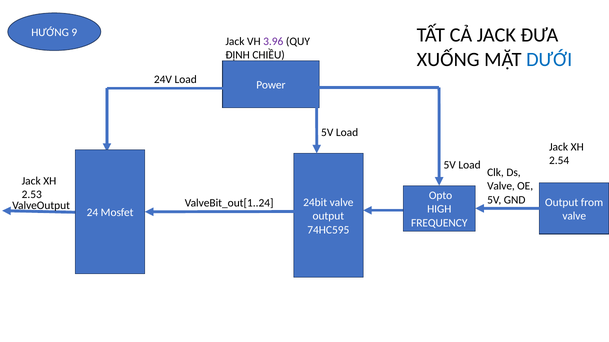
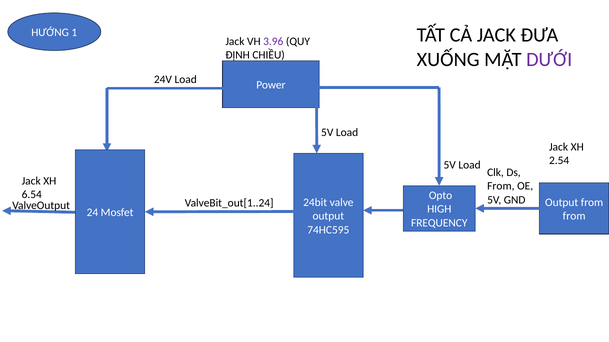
9: 9 -> 1 (74, 33)
DƯỚI colour: blue -> purple (549, 60)
Valve: Valve -> From (501, 186)
2.53: 2.53 -> 6.54 (32, 195)
valve: valve -> from (574, 216)
